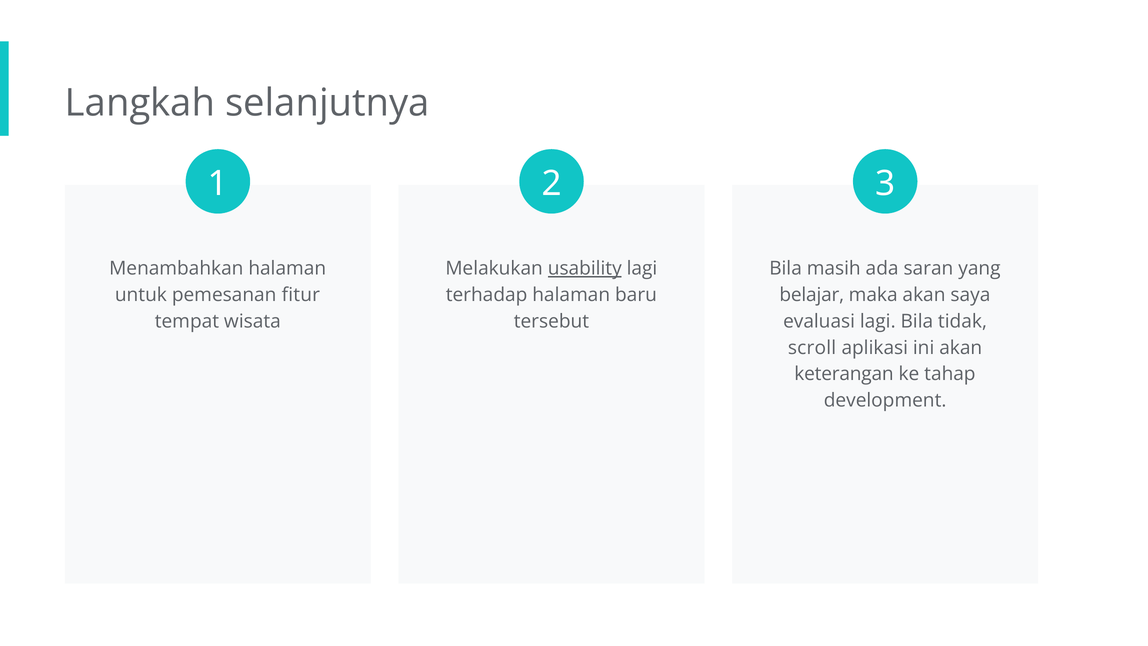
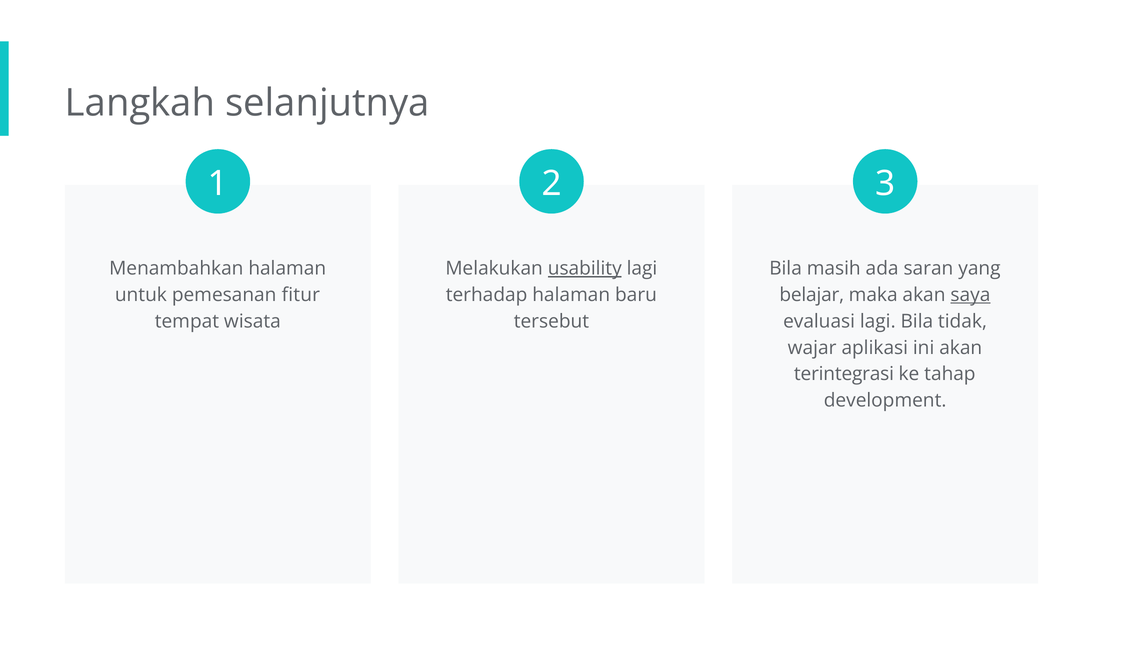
saya underline: none -> present (970, 295)
scroll: scroll -> wajar (812, 348)
keterangan: keterangan -> terintegrasi (844, 374)
